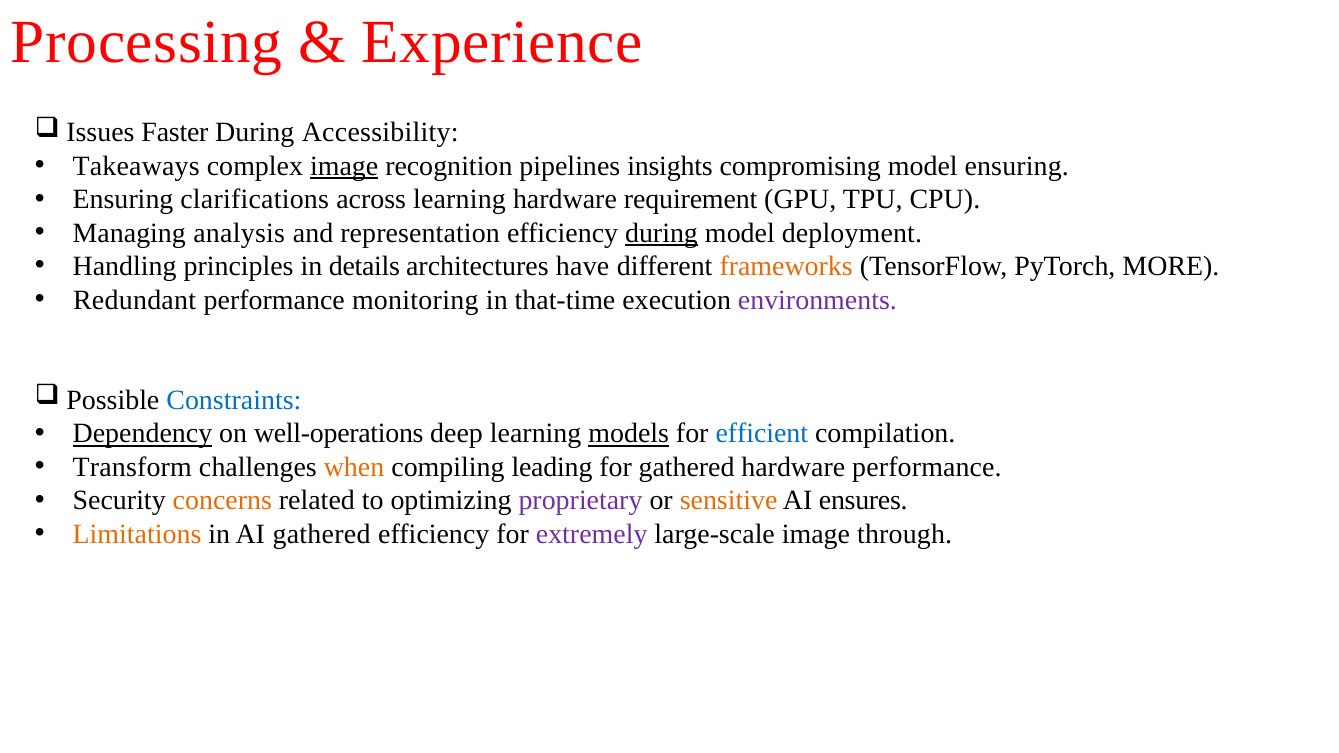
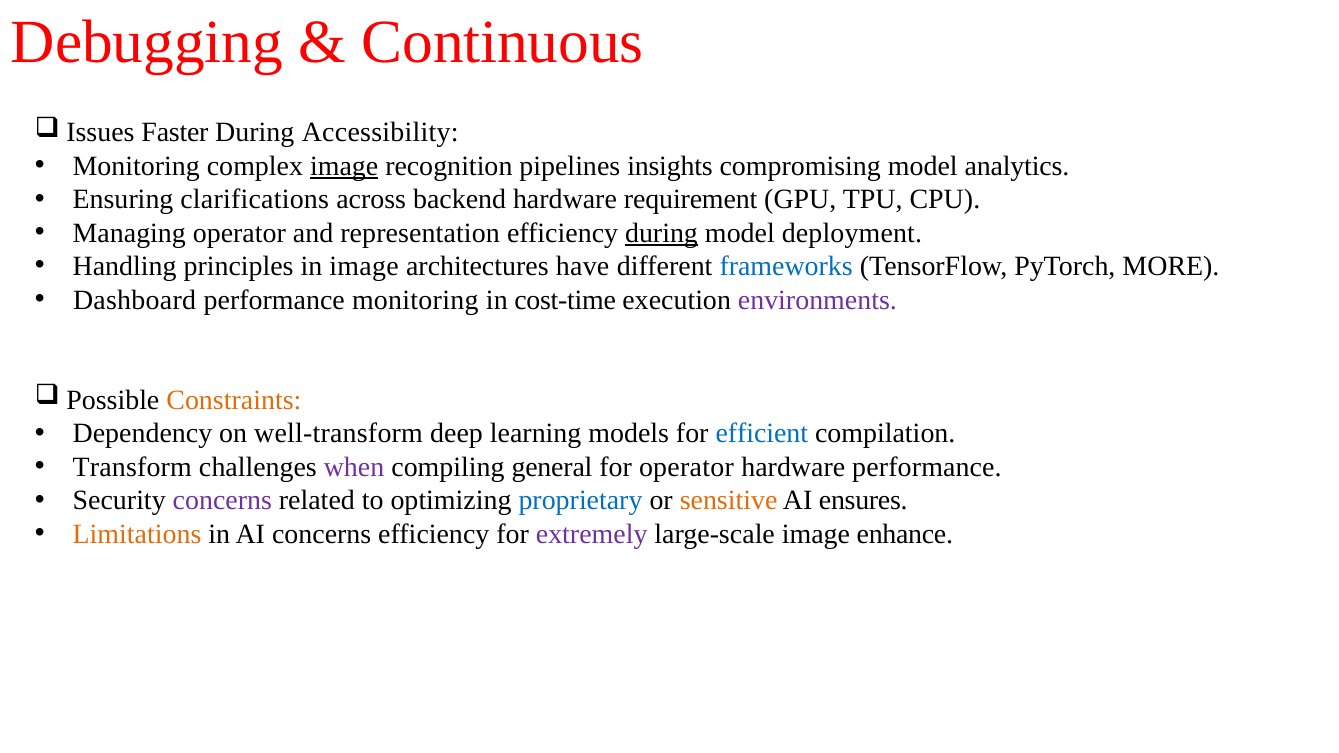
Processing: Processing -> Debugging (147, 43)
Experience: Experience -> Continuous (503, 43)
Takeaways: Takeaways -> Monitoring (136, 166)
model ensuring: ensuring -> analytics (1017, 166)
across learning: learning -> backend (460, 199)
Managing analysis: analysis -> operator (239, 233)
in details: details -> image (364, 266)
frameworks colour: orange -> blue (786, 266)
Redundant: Redundant -> Dashboard (135, 300)
that-time: that-time -> cost-time (565, 300)
Constraints colour: blue -> orange (234, 400)
Dependency underline: present -> none (142, 434)
well-operations: well-operations -> well-transform (339, 434)
models underline: present -> none (629, 434)
when colour: orange -> purple (354, 467)
leading: leading -> general (552, 467)
for gathered: gathered -> operator (686, 467)
concerns colour: orange -> purple (222, 501)
proprietary colour: purple -> blue (580, 501)
AI gathered: gathered -> concerns (322, 534)
through: through -> enhance (905, 534)
